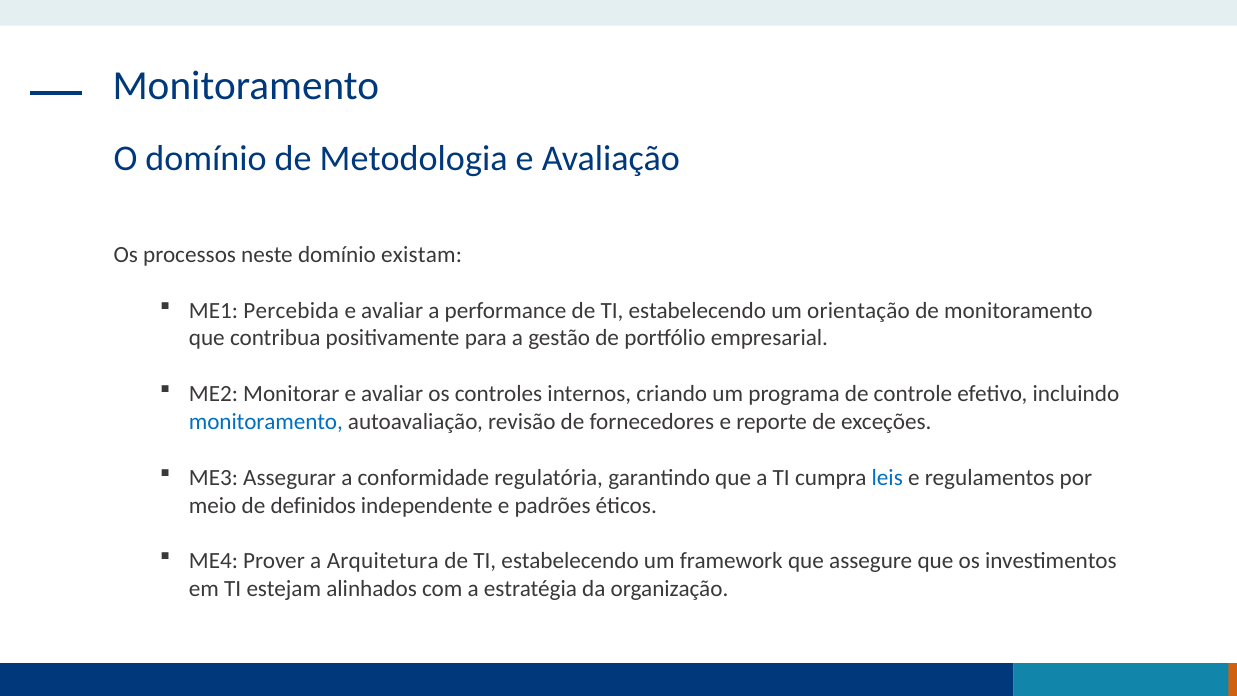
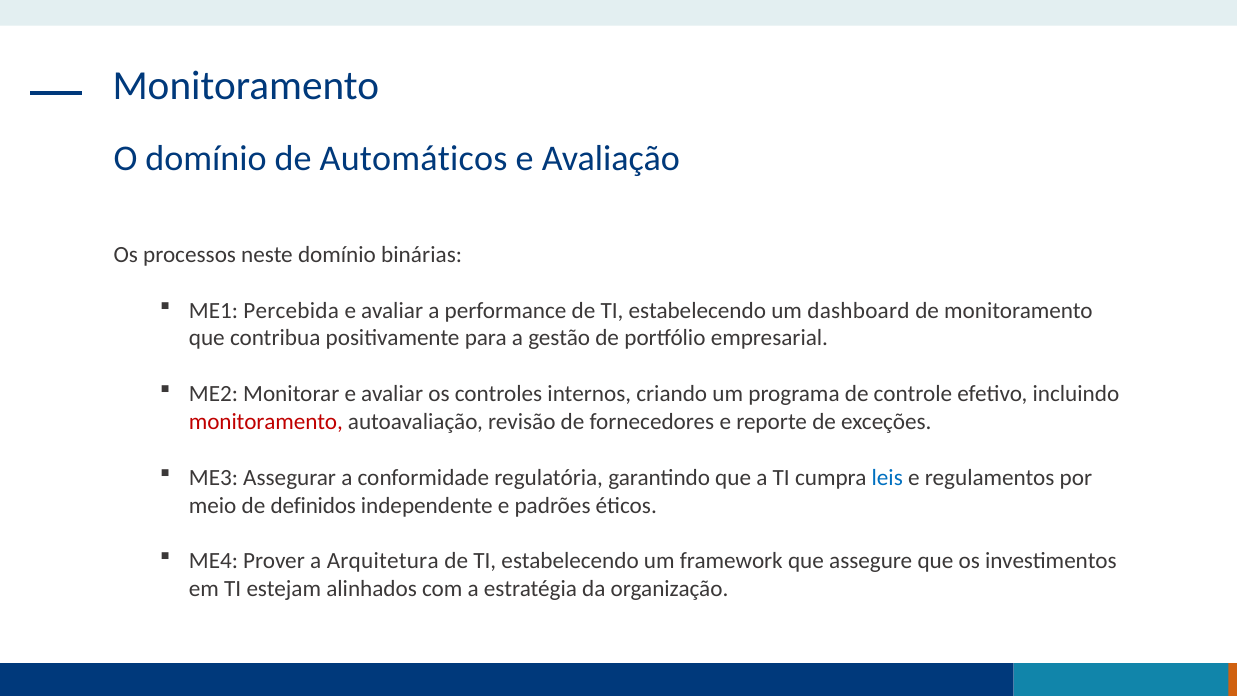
Metodologia: Metodologia -> Automáticos (414, 158)
existam: existam -> binárias (422, 255)
orientação: orientação -> dashboard (858, 310)
monitoramento colour: blue -> red (266, 422)
